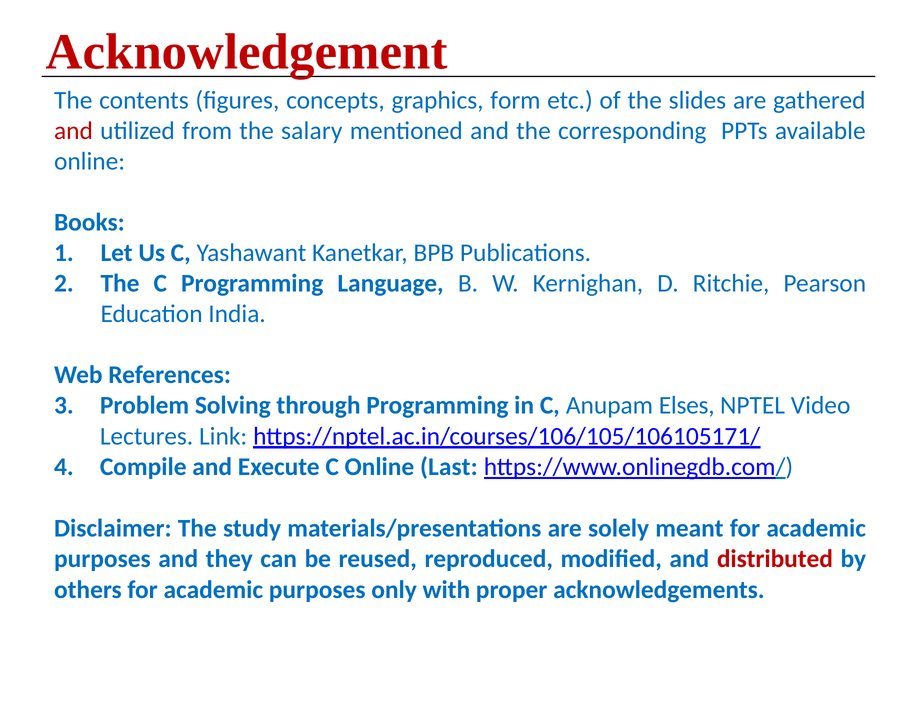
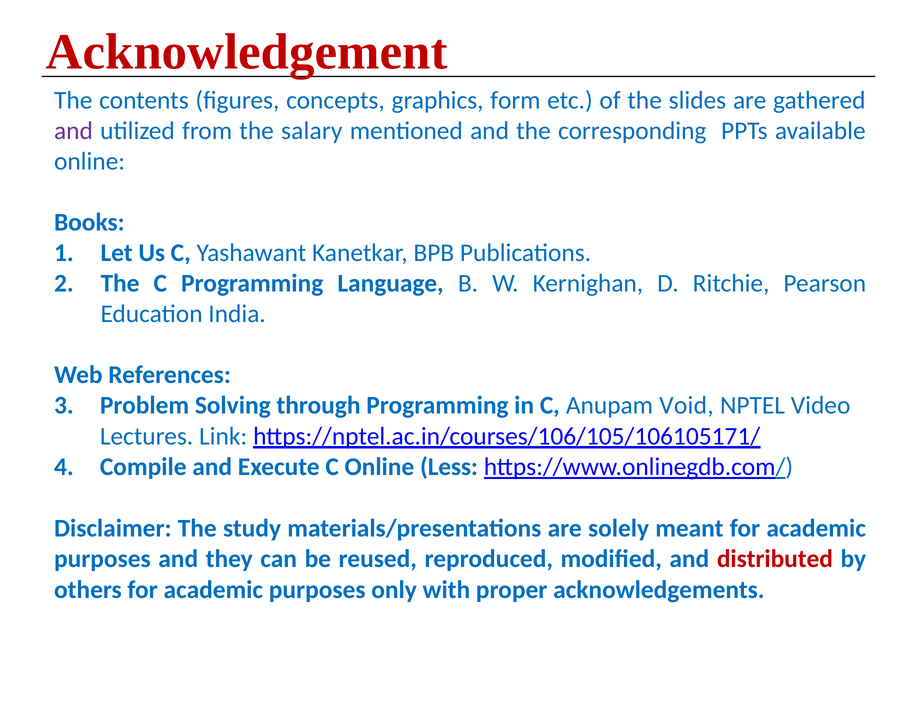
and colour: red -> purple (73, 131)
Elses: Elses -> Void (686, 406)
Last: Last -> Less (449, 467)
